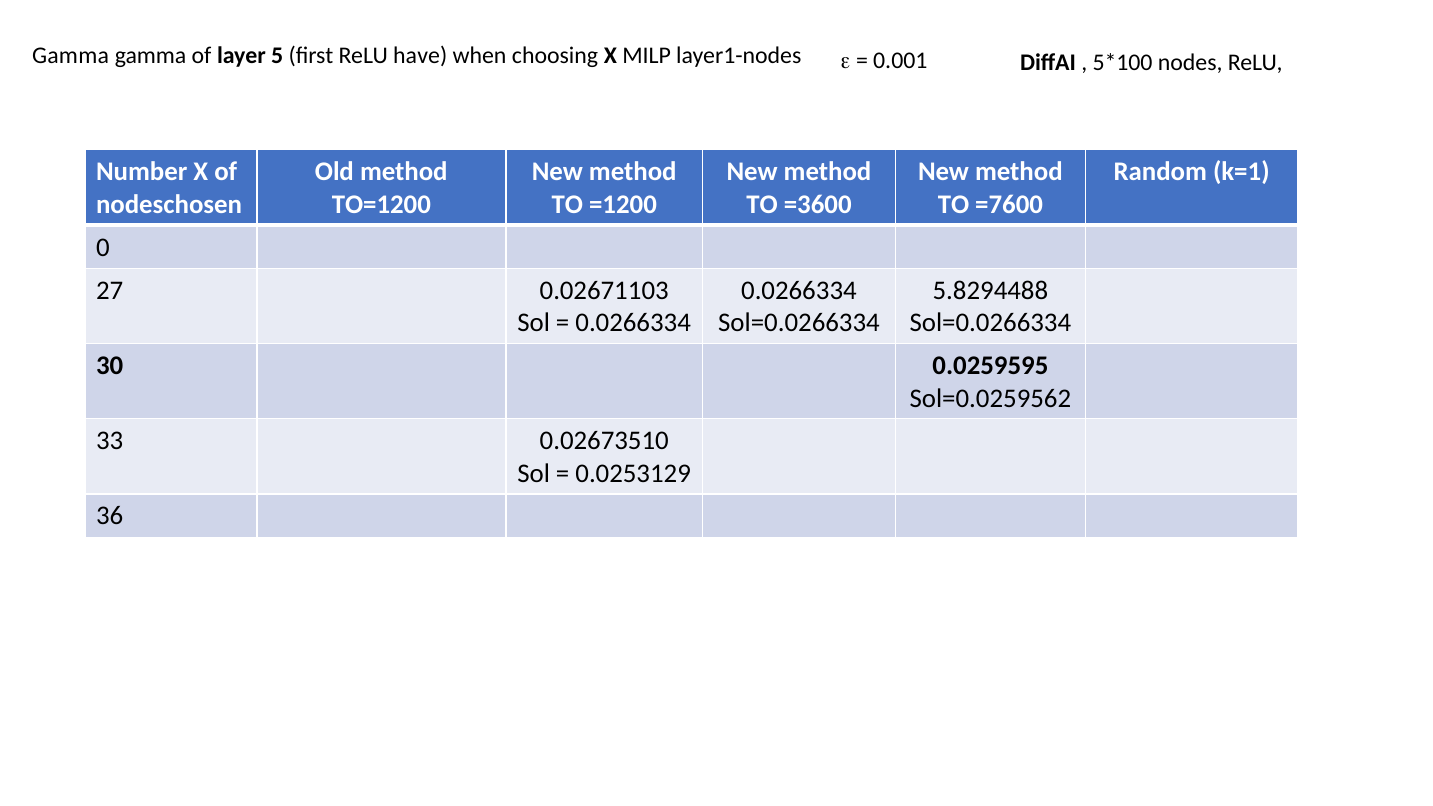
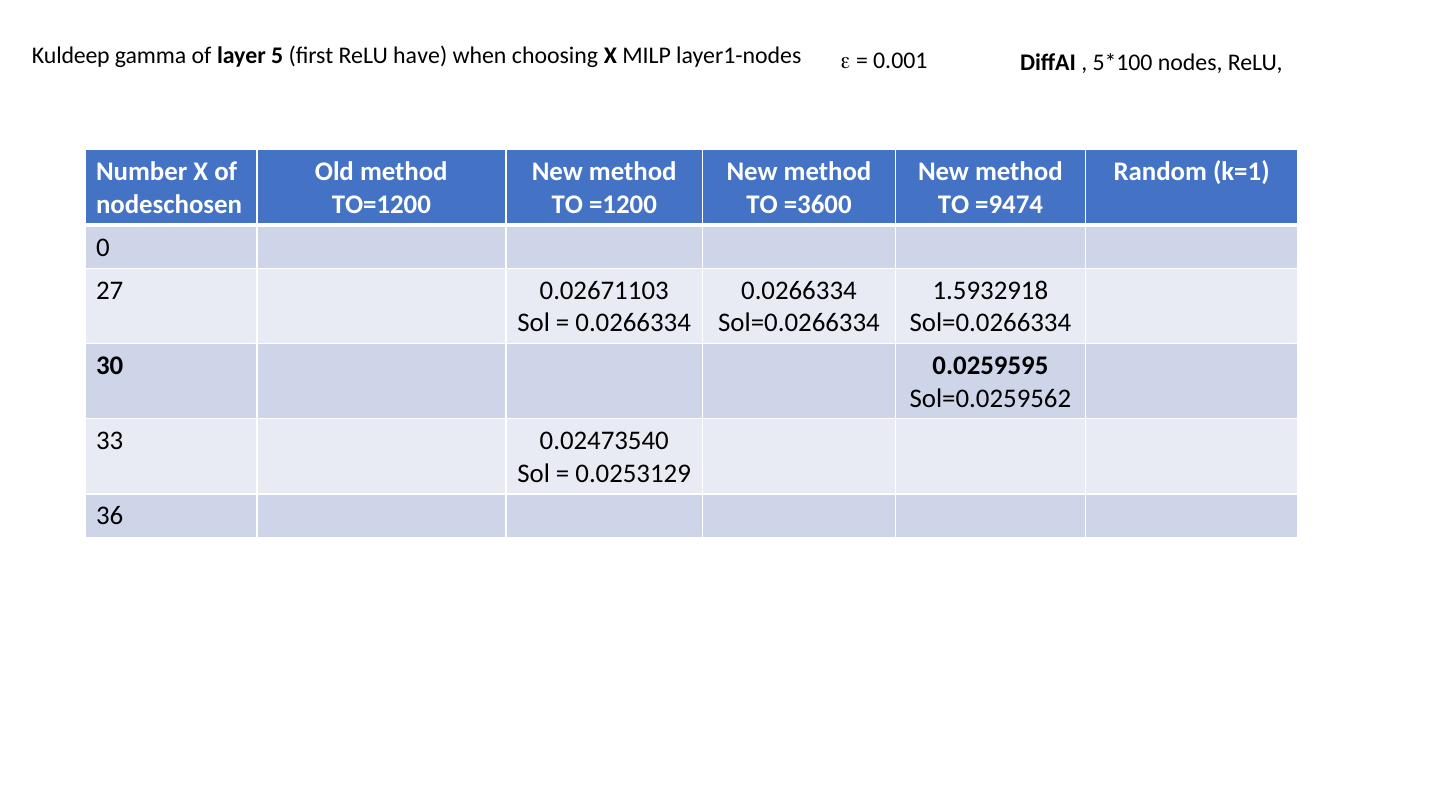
Gamma: Gamma -> Kuldeep (71, 56)
=7600: =7600 -> =9474 (1009, 205)
5.8294488: 5.8294488 -> 1.5932918 (990, 290)
0.02673510: 0.02673510 -> 0.02473540 (604, 441)
